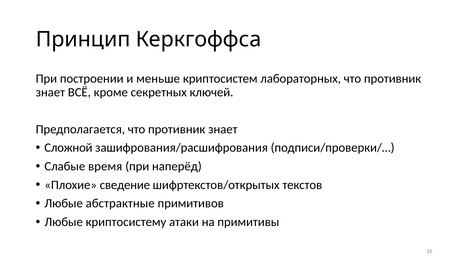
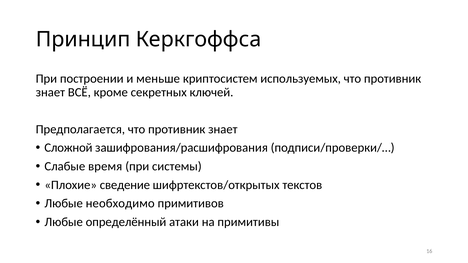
лабораторных: лабораторных -> используемых (301, 79)
наперёд: наперёд -> системы (177, 167)
абстрактные: абстрактные -> необходимо (120, 204)
криптосистему: криптосистему -> определённый (126, 222)
